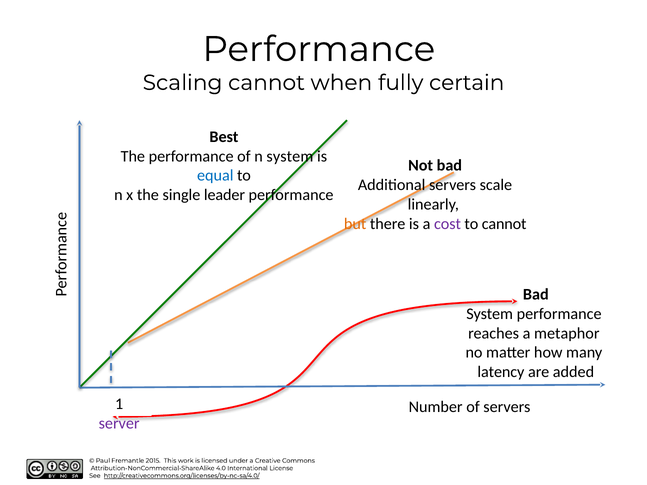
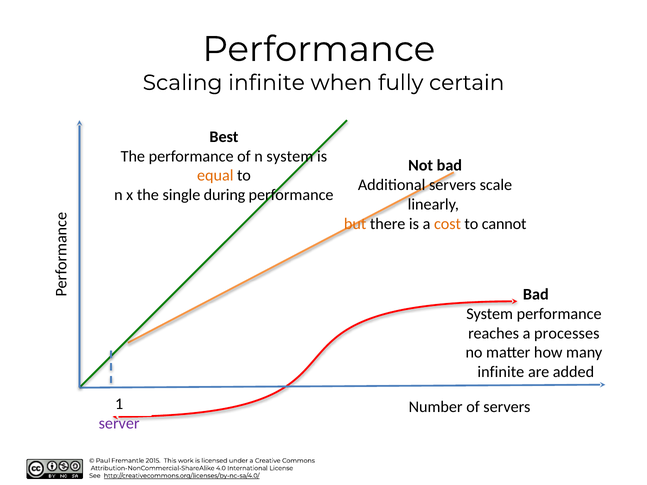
Scaling cannot: cannot -> infinite (266, 83)
equal colour: blue -> orange (215, 176)
leader: leader -> during (225, 195)
cost colour: purple -> orange (447, 224)
metaphor: metaphor -> processes (567, 333)
latency: latency -> infinite (501, 372)
